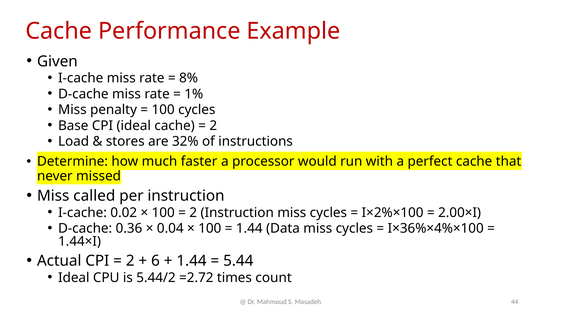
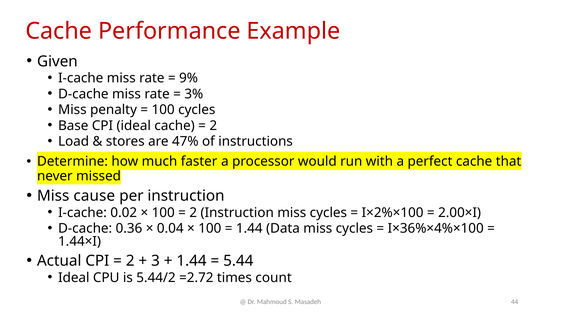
8%: 8% -> 9% (189, 78)
1%: 1% -> 3% (194, 94)
32%: 32% -> 47% (185, 141)
called: called -> cause (94, 196)
6: 6 -> 3 (156, 261)
